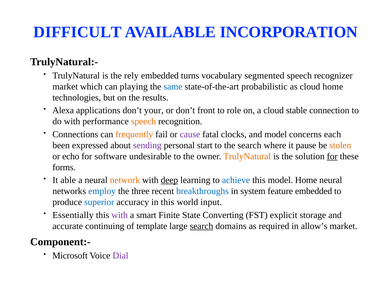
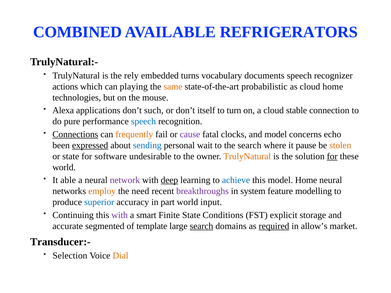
DIFFICULT: DIFFICULT -> COMBINED (78, 32)
INCORPORATION: INCORPORATION -> REFRIGERATORS (289, 32)
segmented: segmented -> documents (264, 76)
market: market -> actions (65, 87)
same colour: blue -> orange (173, 87)
results: results -> mouse (155, 98)
your: your -> such (154, 111)
front: front -> itself (206, 111)
role: role -> turn (234, 111)
do with: with -> pure (72, 122)
speech colour: orange -> blue (143, 122)
Connections underline: none -> present (75, 134)
each: each -> echo (333, 134)
expressed underline: none -> present (90, 145)
sending colour: purple -> blue (147, 145)
start: start -> wait (205, 145)
or echo: echo -> state (71, 156)
forms: forms -> world (64, 167)
network colour: orange -> purple (125, 180)
employ colour: blue -> orange (102, 191)
three: three -> need (140, 191)
breakthroughs colour: blue -> purple (202, 191)
feature embedded: embedded -> modelling (314, 191)
in this: this -> part (168, 202)
Essentially: Essentially -> Continuing (73, 215)
Converting: Converting -> Conditions (223, 215)
continuing: continuing -> segmented (105, 226)
required underline: none -> present (274, 226)
Component:-: Component:- -> Transducer:- (60, 242)
Microsoft: Microsoft -> Selection (70, 256)
Dial colour: purple -> orange (120, 256)
